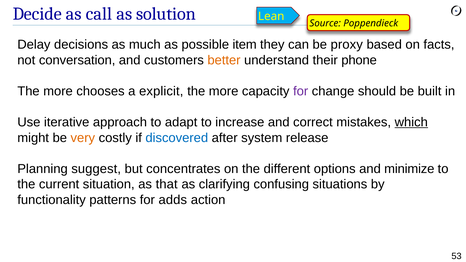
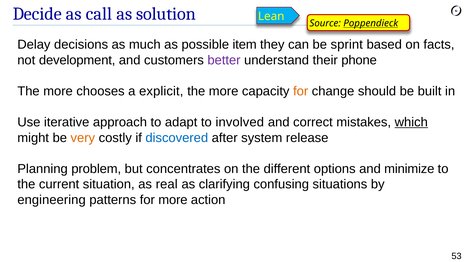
Poppendieck underline: none -> present (371, 23)
proxy: proxy -> sprint (347, 45)
conversation: conversation -> development (77, 60)
better colour: orange -> purple (224, 60)
for colour: purple -> orange (301, 91)
increase: increase -> involved (240, 122)
suggest: suggest -> problem (96, 169)
that: that -> real (167, 184)
functionality: functionality -> engineering (52, 200)
for adds: adds -> more (173, 200)
